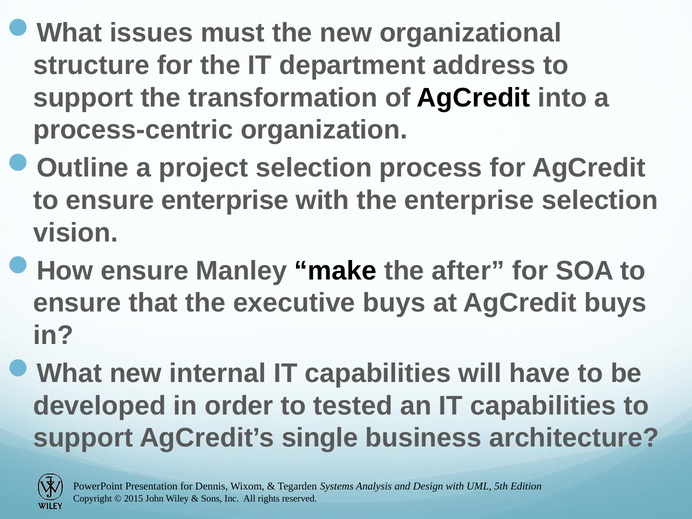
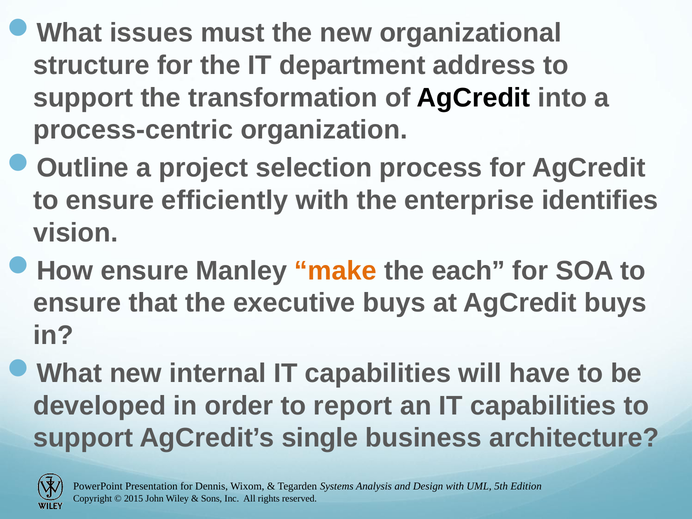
ensure enterprise: enterprise -> efficiently (225, 200)
enterprise selection: selection -> identifies (600, 200)
make colour: black -> orange (336, 271)
after: after -> each (468, 271)
tested: tested -> report (353, 406)
